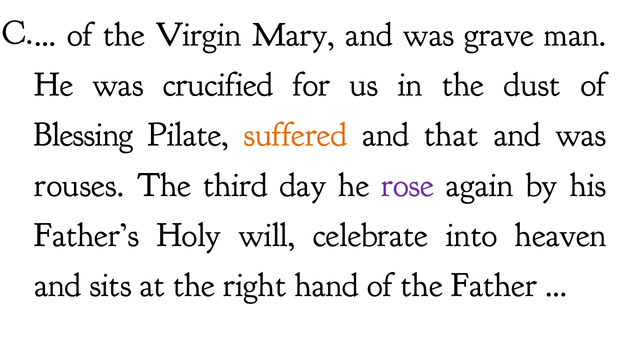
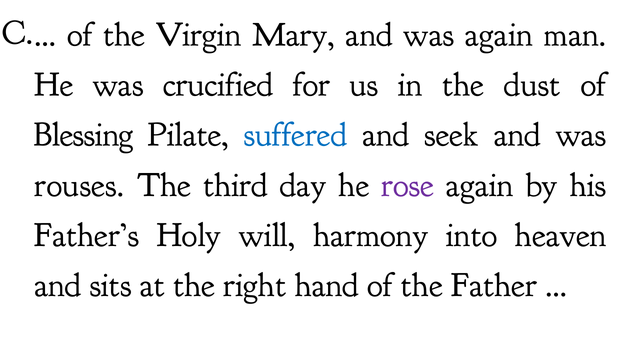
was grave: grave -> again (499, 35)
suffered colour: orange -> blue (295, 135)
that: that -> seek (451, 135)
celebrate: celebrate -> harmony (371, 235)
